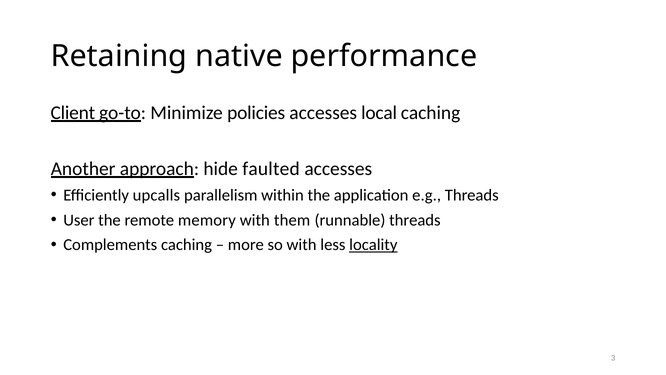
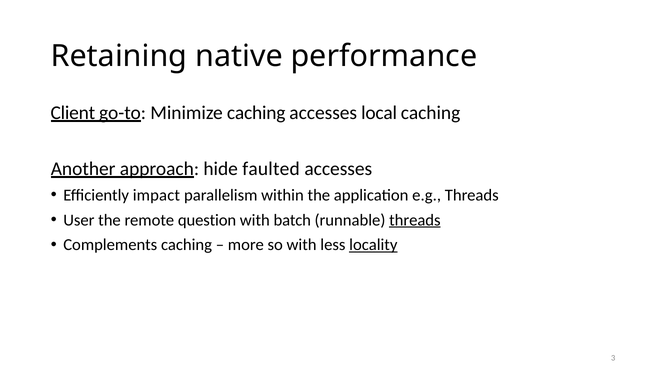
Minimize policies: policies -> caching (256, 113)
upcalls: upcalls -> impact (156, 195)
memory: memory -> question (207, 220)
them: them -> batch (292, 220)
threads underline: none -> present (415, 220)
